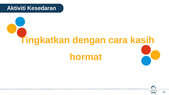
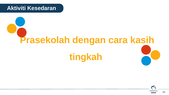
Tingkatkan: Tingkatkan -> Prasekolah (45, 40)
hormat: hormat -> tingkah (86, 57)
